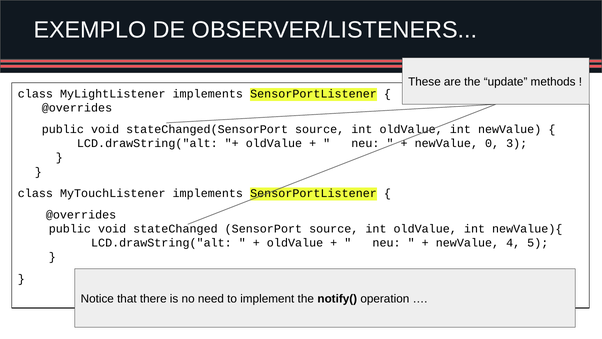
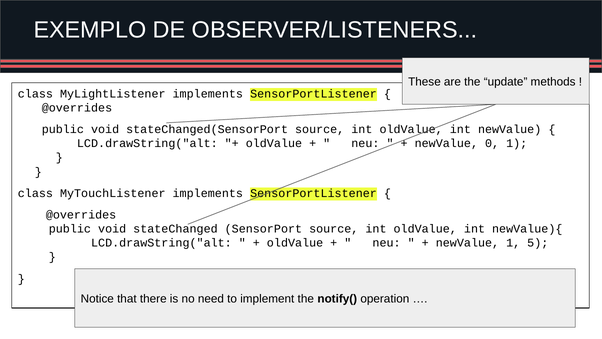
0 3: 3 -> 1 (517, 143)
newValue 4: 4 -> 1 (513, 243)
